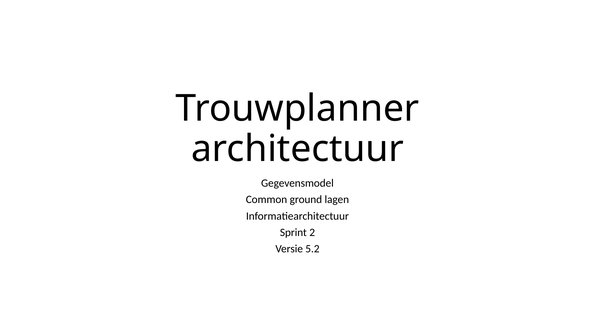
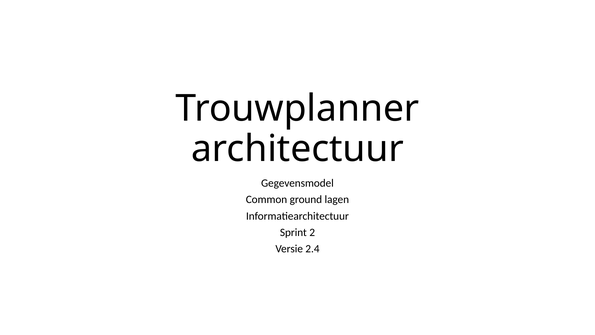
5.2: 5.2 -> 2.4 (312, 249)
